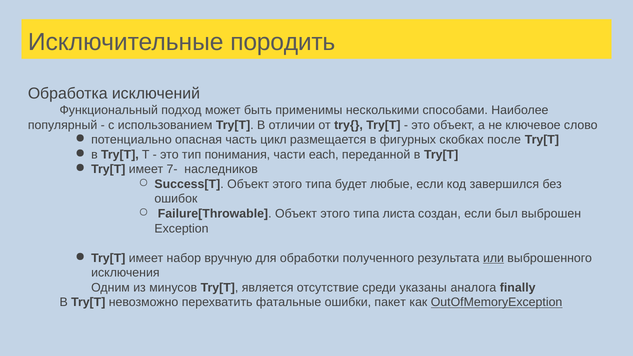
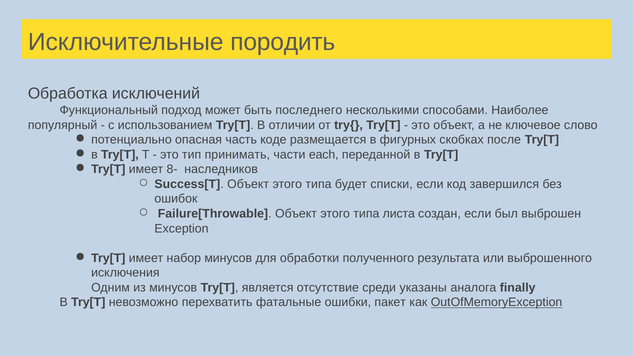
применимы: применимы -> последнего (309, 110)
цикл: цикл -> коде (273, 140)
понимания: понимания -> принимать (237, 155)
7-: 7- -> 8- (172, 169)
любые: любые -> списки (392, 184)
набор вручную: вручную -> минусов (228, 258)
или underline: present -> none (493, 258)
